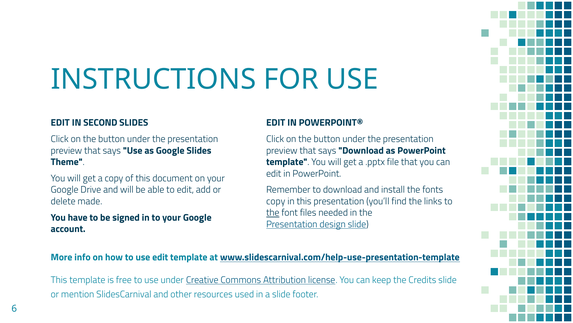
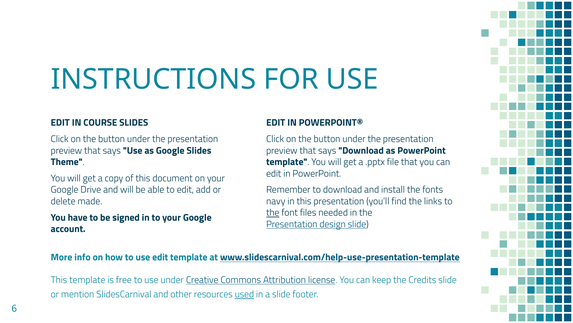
SECOND: SECOND -> COURSE (100, 123)
copy: copy -> navy (276, 201)
used underline: none -> present (244, 294)
